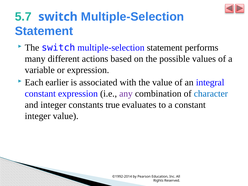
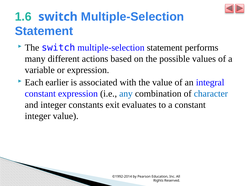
5.7: 5.7 -> 1.6 (23, 17)
any colour: purple -> blue (126, 94)
true: true -> exit (113, 105)
